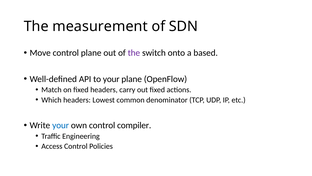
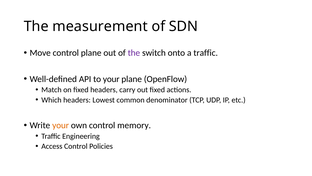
a based: based -> traffic (206, 53)
your colour: blue -> orange (61, 125)
compiler: compiler -> memory (134, 125)
